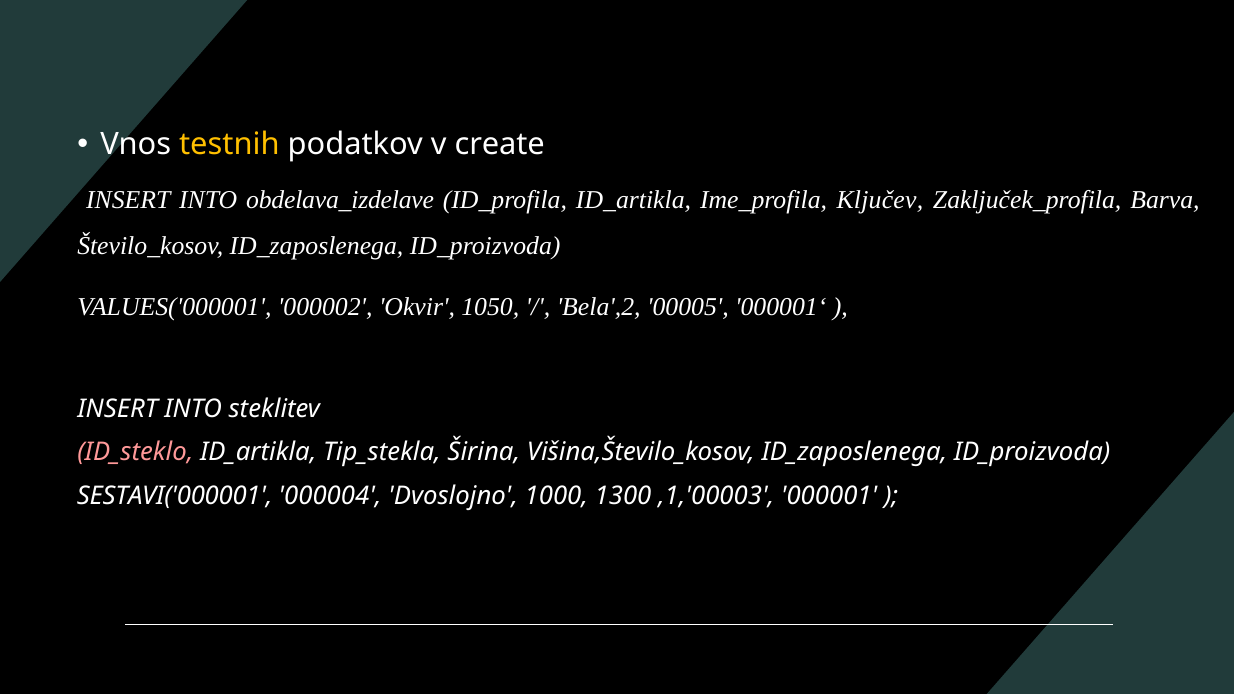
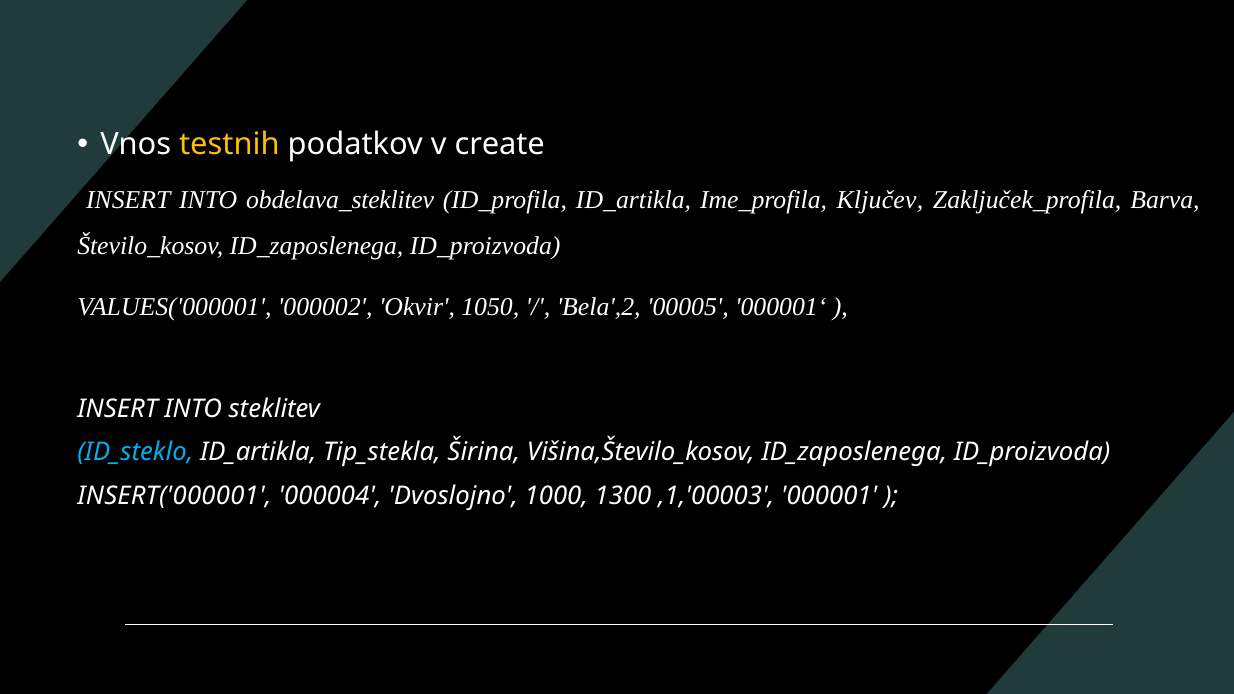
obdelava_izdelave: obdelava_izdelave -> obdelava_steklitev (340, 200)
ID_steklo colour: pink -> light blue (135, 453)
SESTAVI('000001: SESTAVI('000001 -> INSERT('000001 (174, 496)
